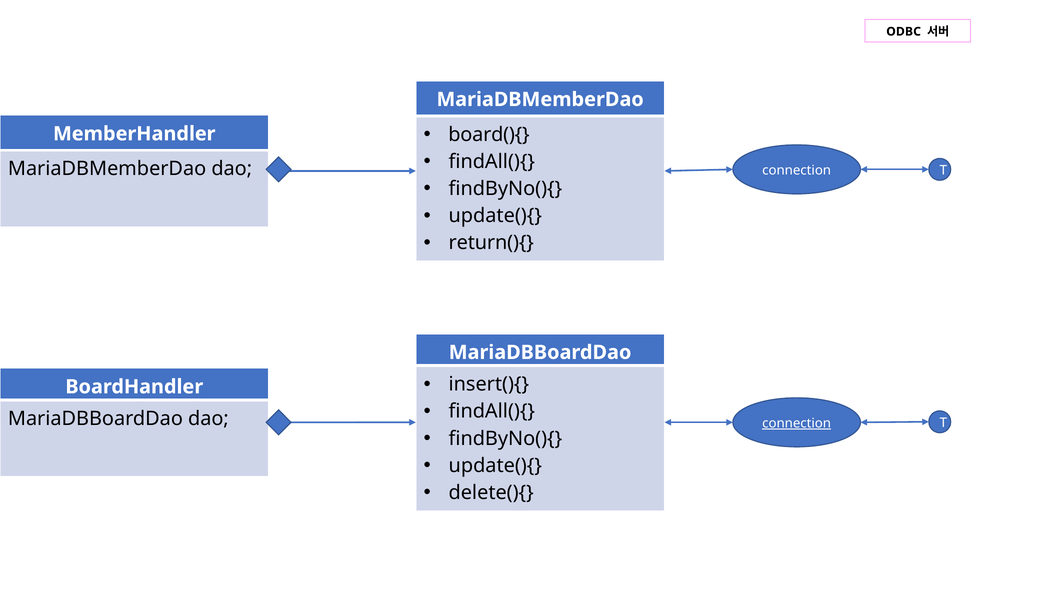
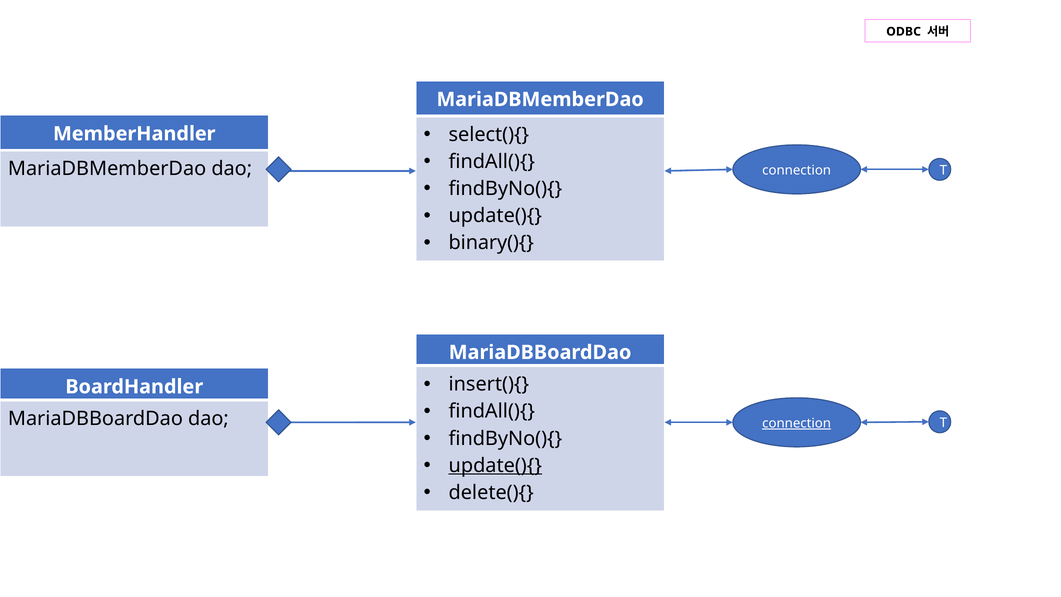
board(){: board(){ -> select(){ (489, 134)
return(){: return(){ -> binary(){ (491, 243)
update(){ underline: none -> present (495, 465)
